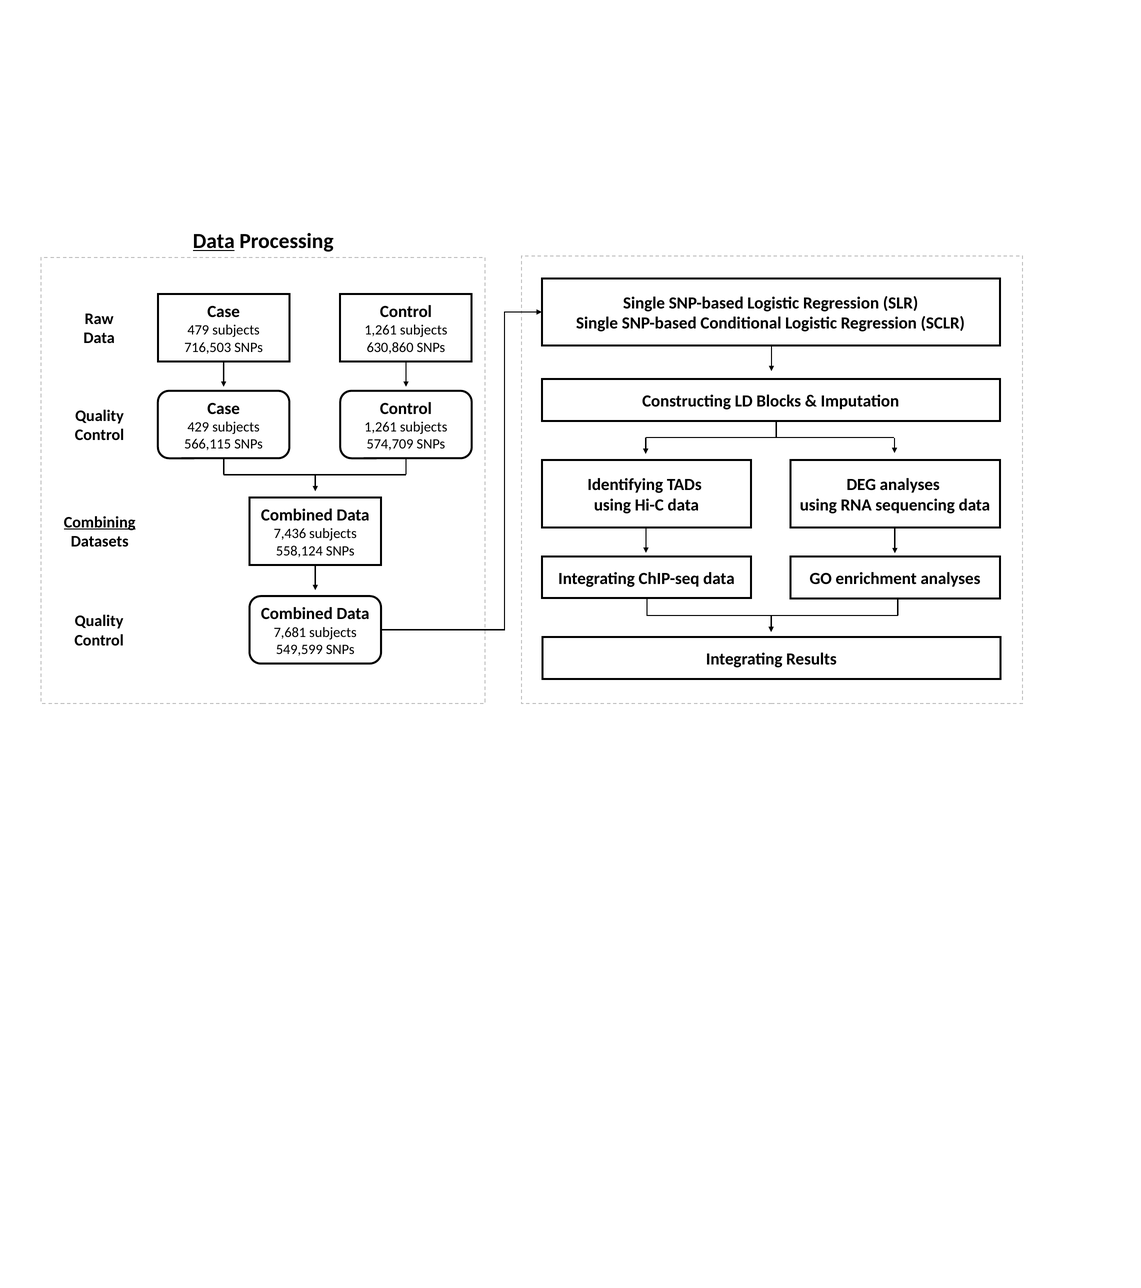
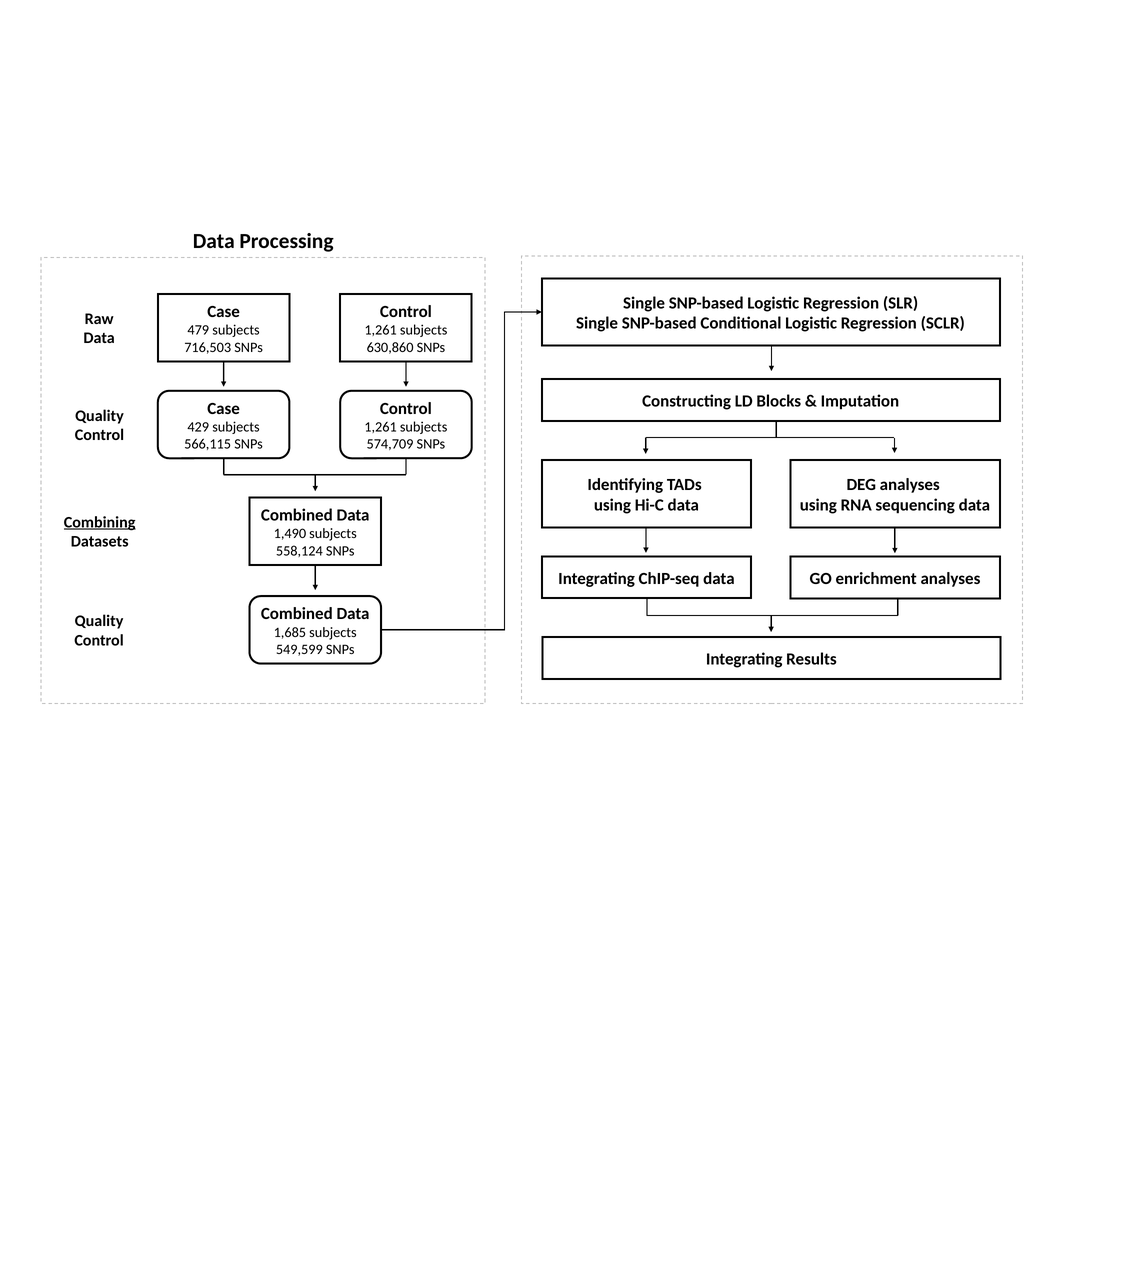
Data underline: present -> none (214, 241)
7,436: 7,436 -> 1,490 (290, 534)
7,681: 7,681 -> 1,685 (290, 632)
